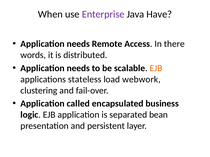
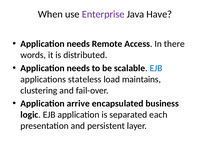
EJB colour: orange -> blue (156, 68)
webwork: webwork -> maintains (141, 80)
called: called -> arrive (78, 104)
bean: bean -> each (158, 115)
